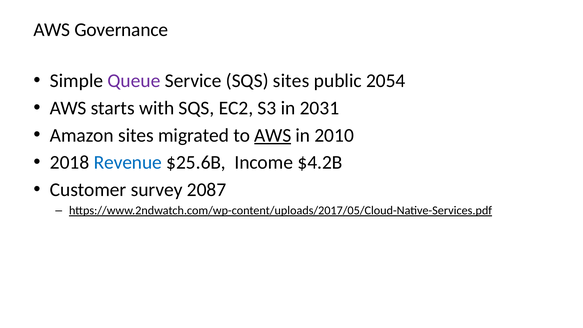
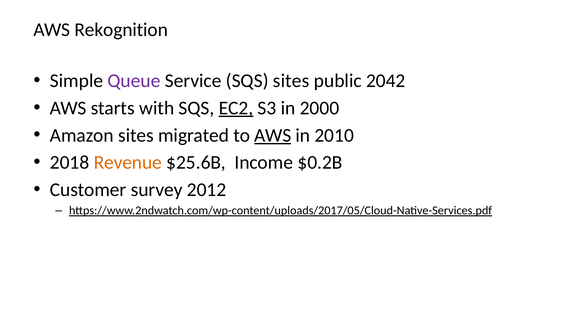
Governance: Governance -> Rekognition (121, 30)
2054: 2054 -> 2042 (386, 81)
EC2 underline: none -> present (236, 108)
2031: 2031 -> 2000 (320, 108)
Revenue colour: blue -> orange (128, 162)
$4.2B: $4.2B -> $0.2B (320, 162)
2087: 2087 -> 2012 (207, 190)
